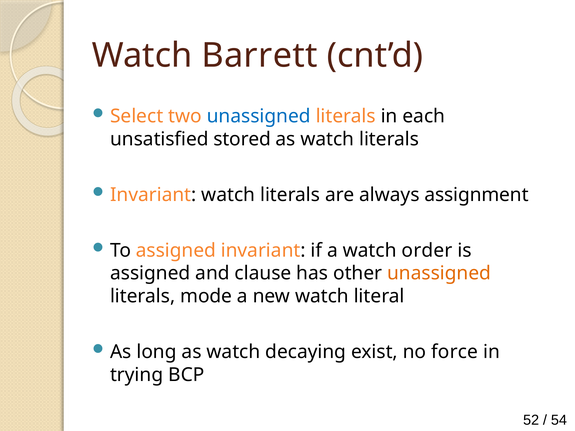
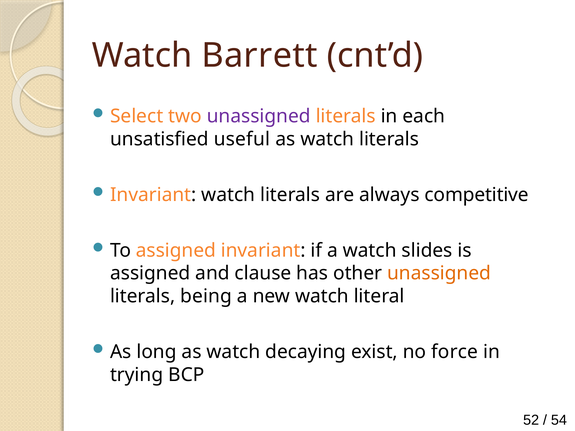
unassigned colour: blue -> purple (259, 116)
stored: stored -> useful (242, 139)
assignment: assignment -> competitive (477, 195)
order: order -> slides (427, 250)
mode: mode -> being (206, 296)
